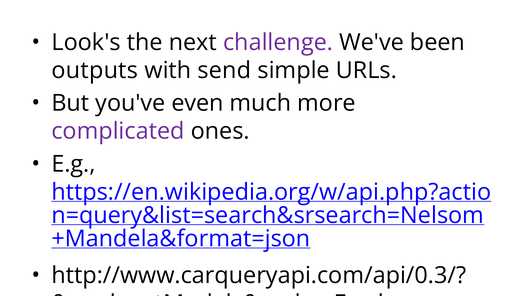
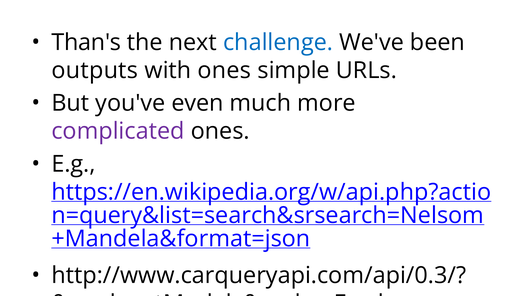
Look's: Look's -> Than's (86, 42)
challenge colour: purple -> blue (278, 42)
with send: send -> ones (224, 71)
